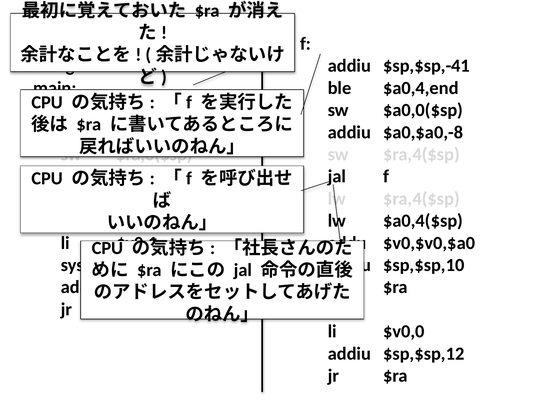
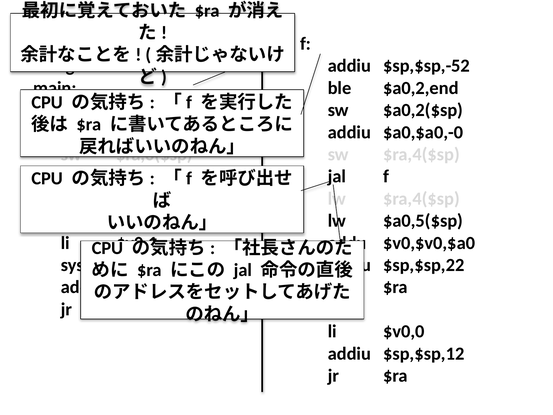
$sp,$sp,-41: $sp,$sp,-41 -> $sp,$sp,-52 (427, 66)
$a0,4,end: $a0,4,end -> $a0,2,end (421, 88)
$a0,0($sp: $a0,0($sp -> $a0,2($sp (423, 110)
$a0,$a0,-8: $a0,$a0,-8 -> $a0,$a0,-0 (423, 132)
$a0,4($sp: $a0,4($sp -> $a0,5($sp (423, 221)
$sp,$sp,10: $sp,$sp,10 -> $sp,$sp,22 (424, 265)
